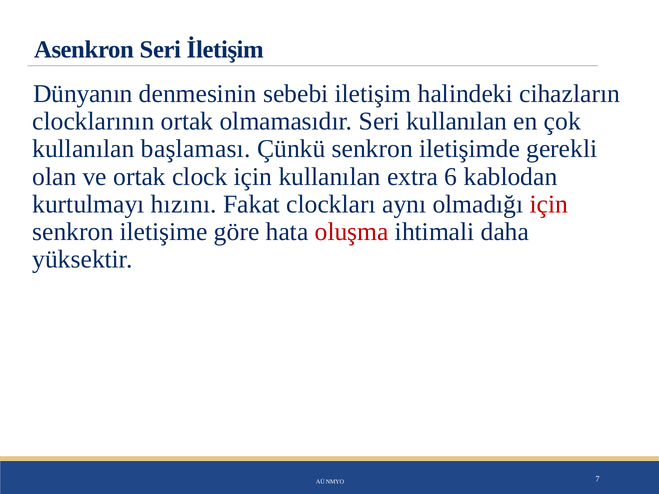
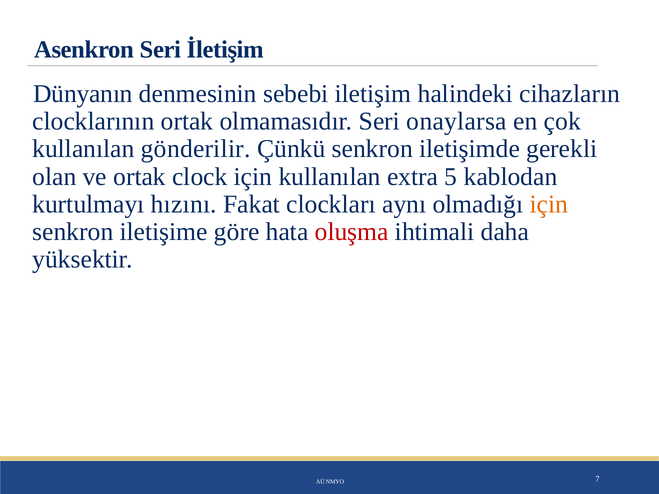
Seri kullanılan: kullanılan -> onaylarsa (457, 121)
başlaması: başlaması -> gönderilir (196, 149)
6: 6 -> 5 (451, 177)
için colour: red -> orange (549, 204)
